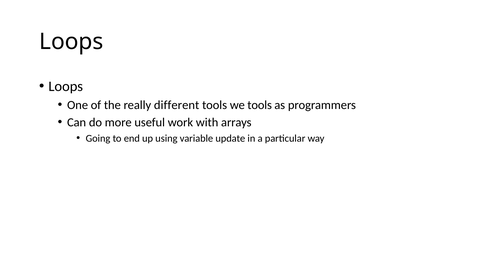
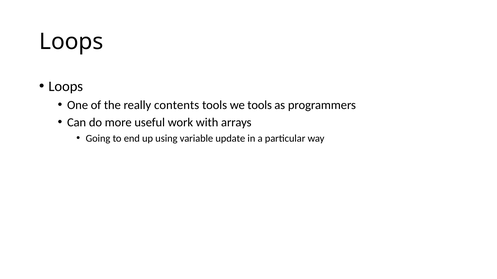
different: different -> contents (177, 105)
